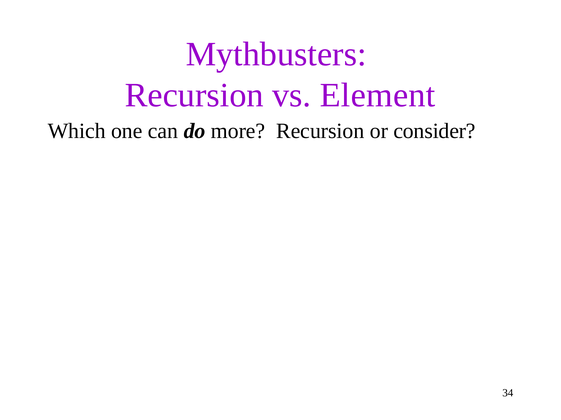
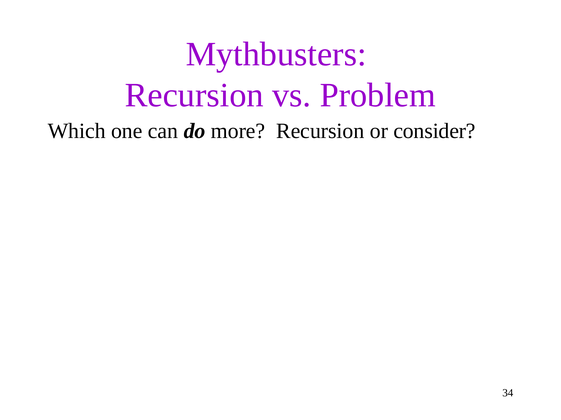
Element: Element -> Problem (378, 95)
